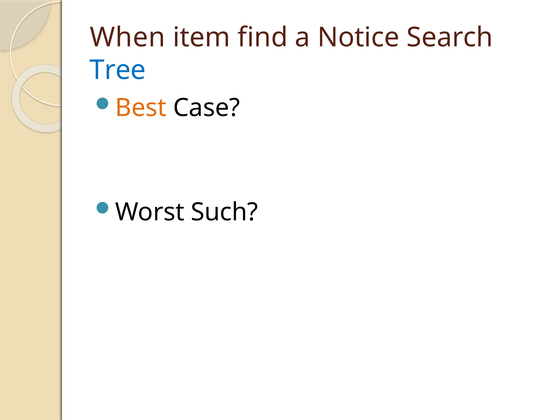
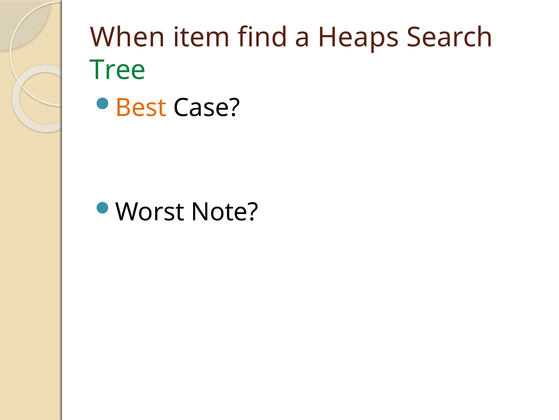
Notice: Notice -> Heaps (358, 37)
Tree colour: blue -> green (118, 70)
Such: Such -> Note (225, 212)
